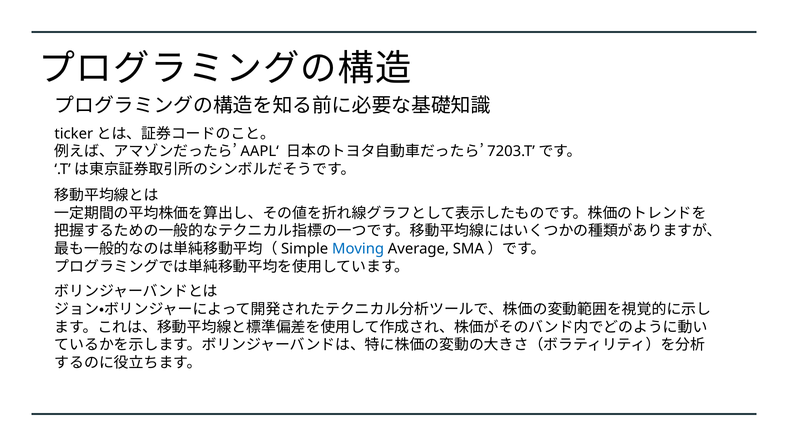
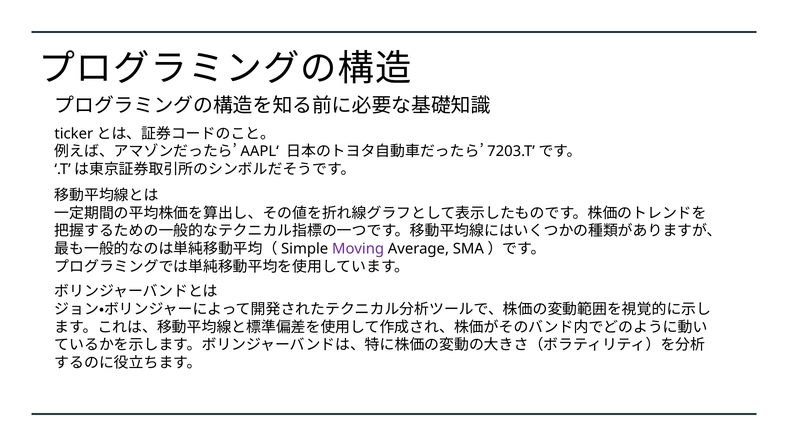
Moving colour: blue -> purple (358, 249)
